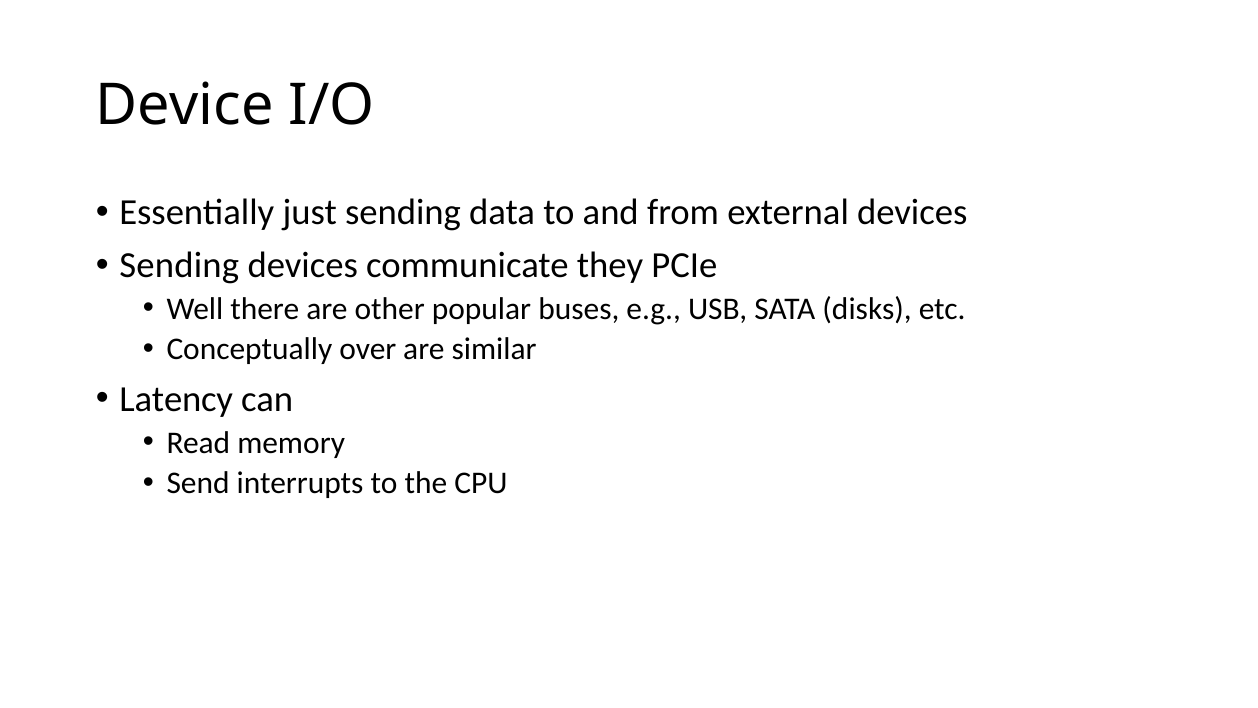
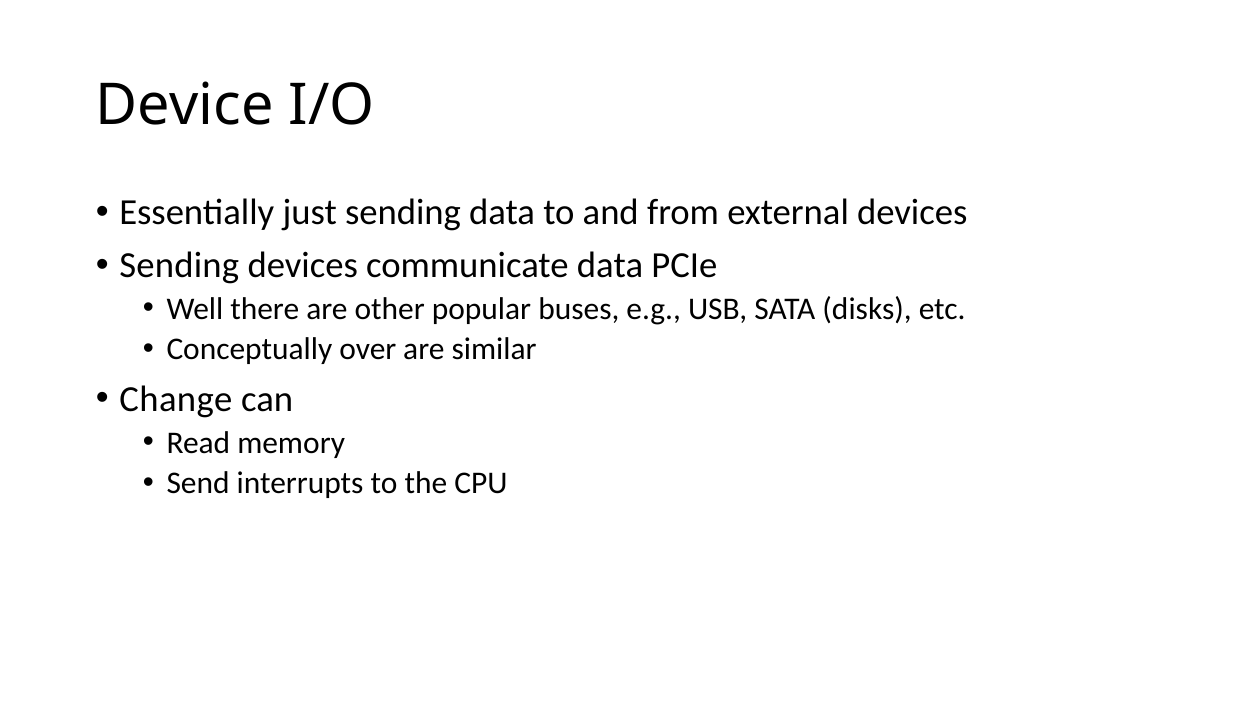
communicate they: they -> data (610, 265)
Latency: Latency -> Change (176, 399)
